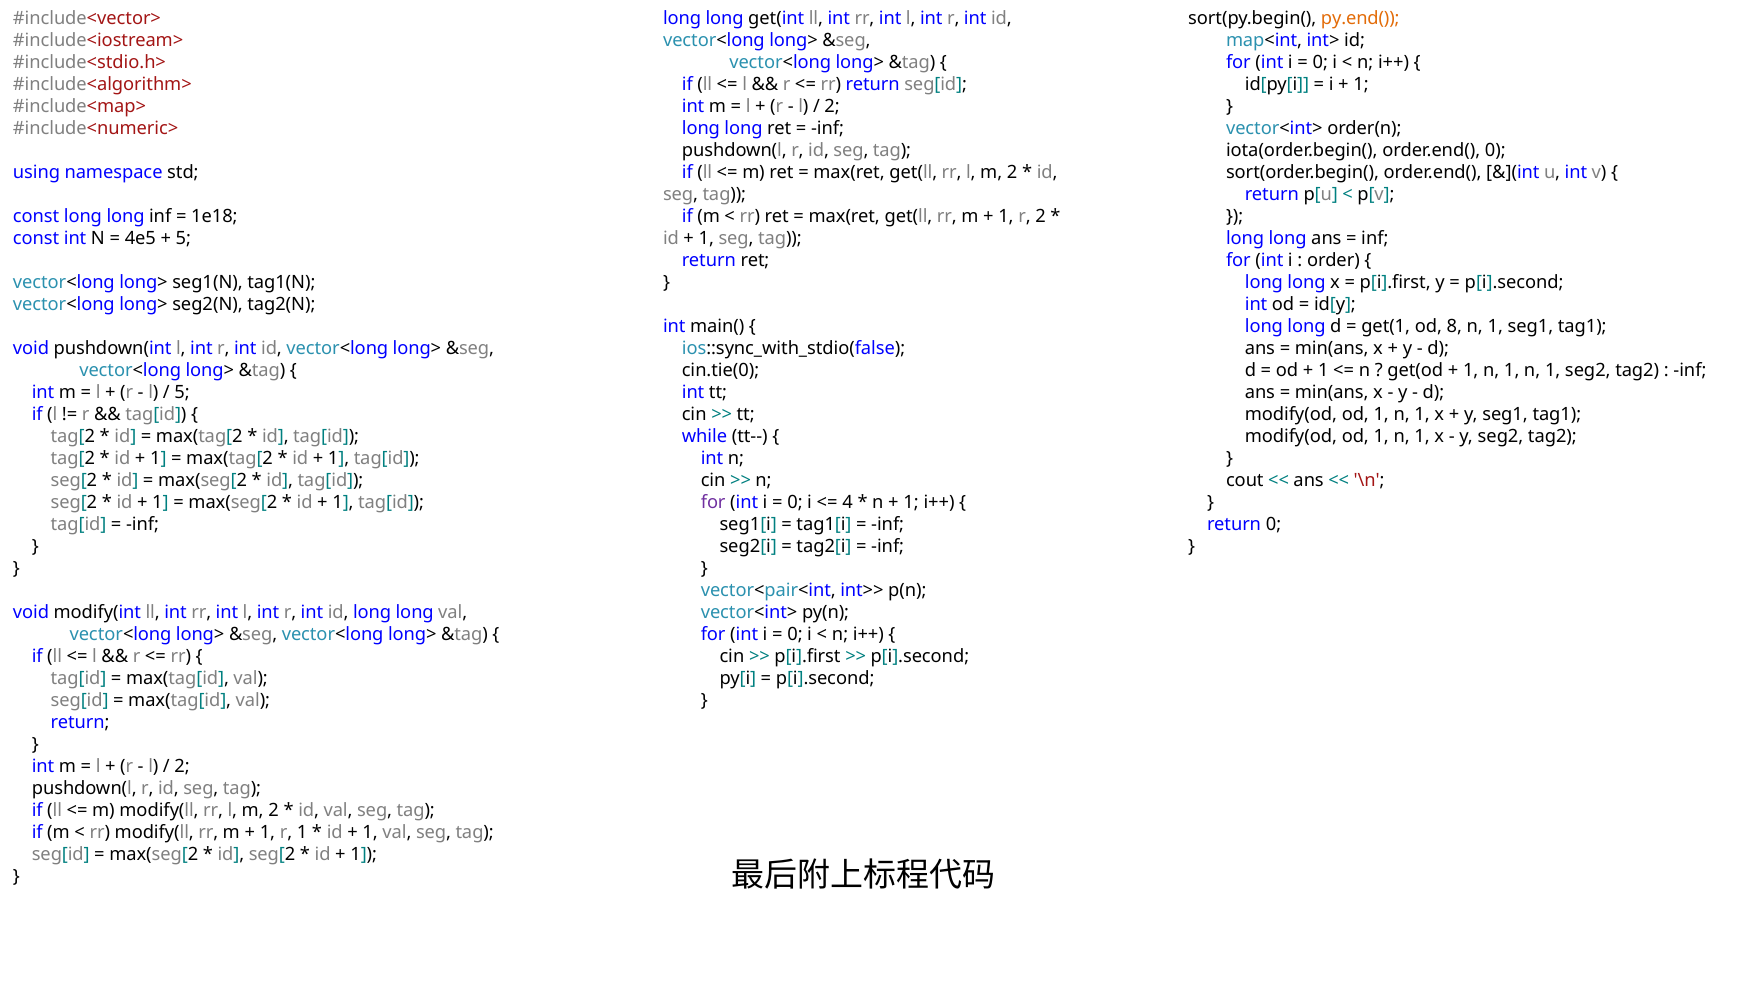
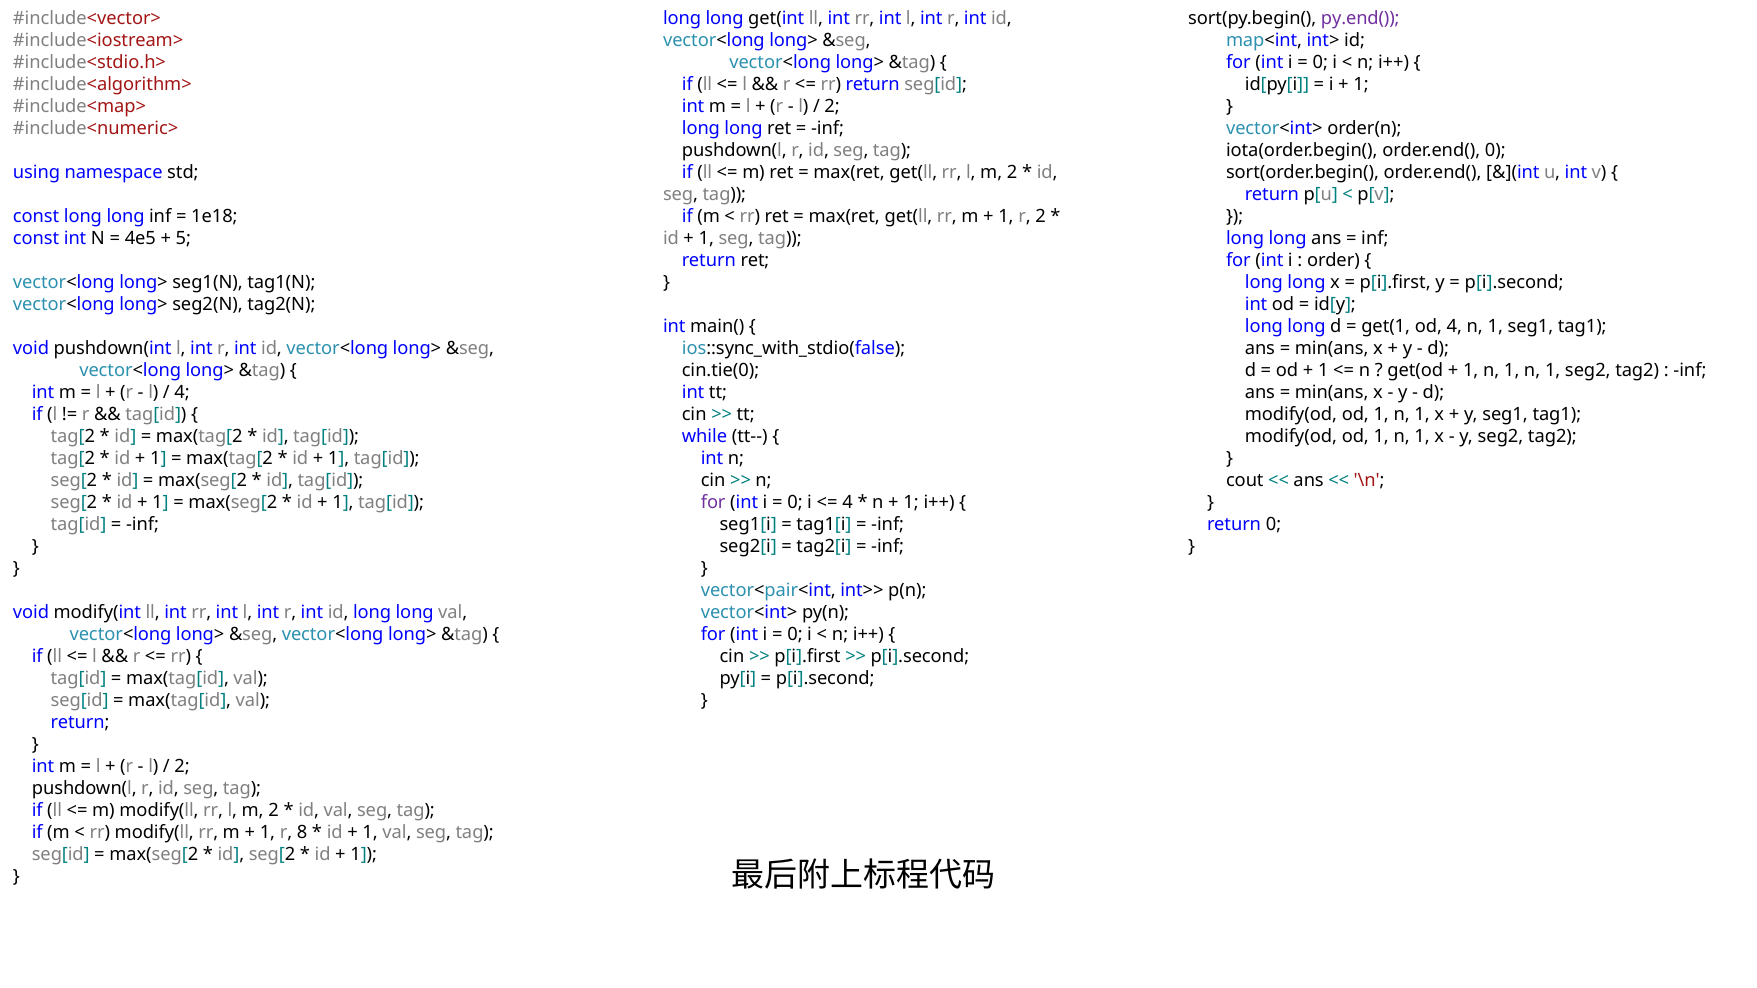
py.end( colour: orange -> purple (1360, 19)
od 8: 8 -> 4 (1454, 327)
5: 5 -> 4 (182, 393)
r 1: 1 -> 8 (302, 833)
